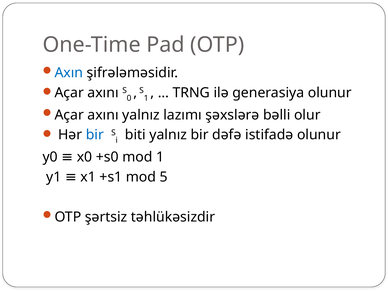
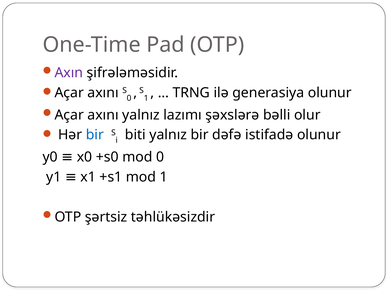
Axın colour: blue -> purple (69, 73)
mod 1: 1 -> 0 (160, 157)
mod 5: 5 -> 1 (164, 177)
